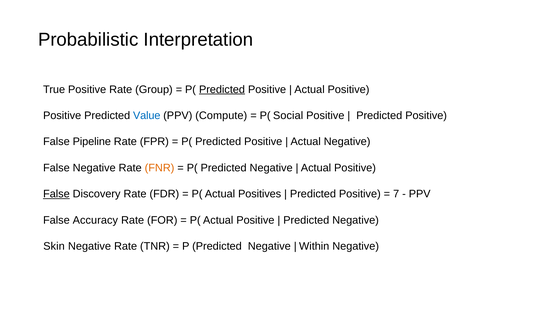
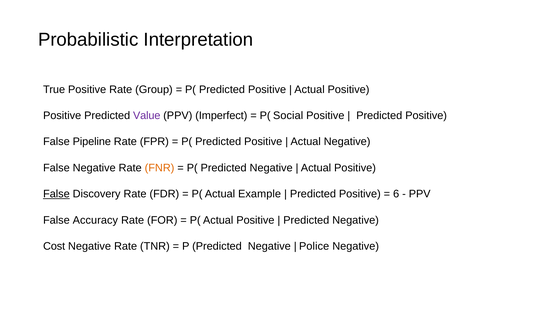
Predicted underline: present -> none (222, 89)
Value colour: blue -> purple (147, 115)
Compute: Compute -> Imperfect (221, 115)
Positives: Positives -> Example (260, 194)
7: 7 -> 6 (396, 194)
Skin: Skin -> Cost (54, 246)
Within: Within -> Police (314, 246)
